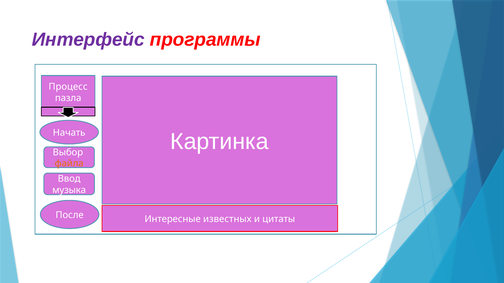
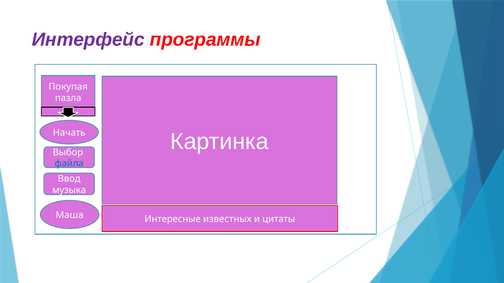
Процесс: Процесс -> Покупая (68, 87)
файла colour: orange -> blue (69, 164)
После: После -> Маша (70, 215)
